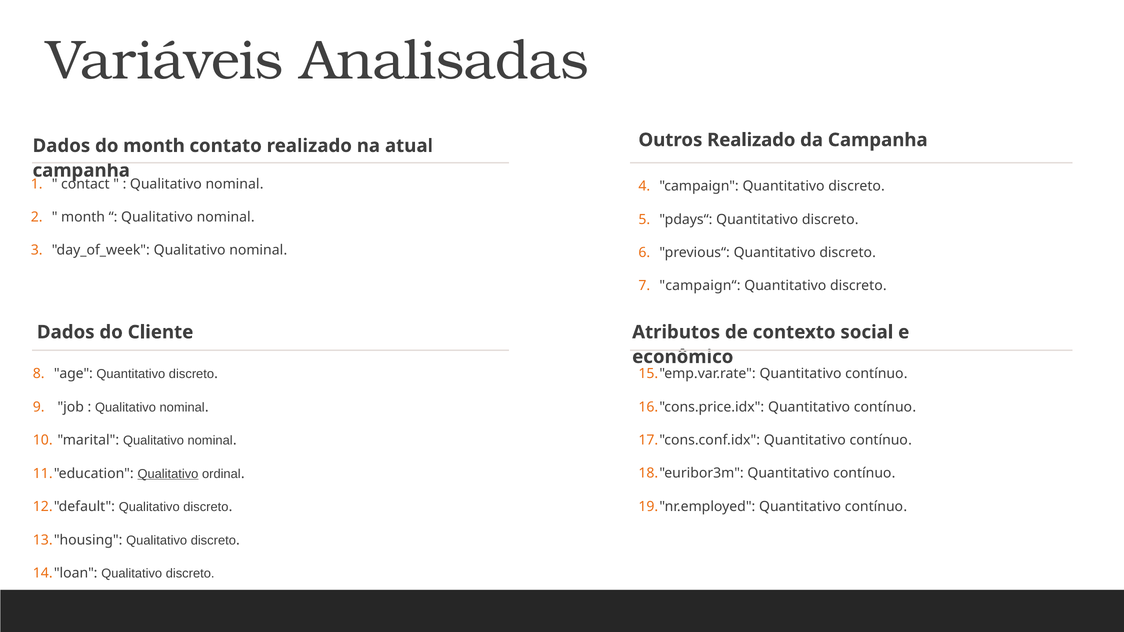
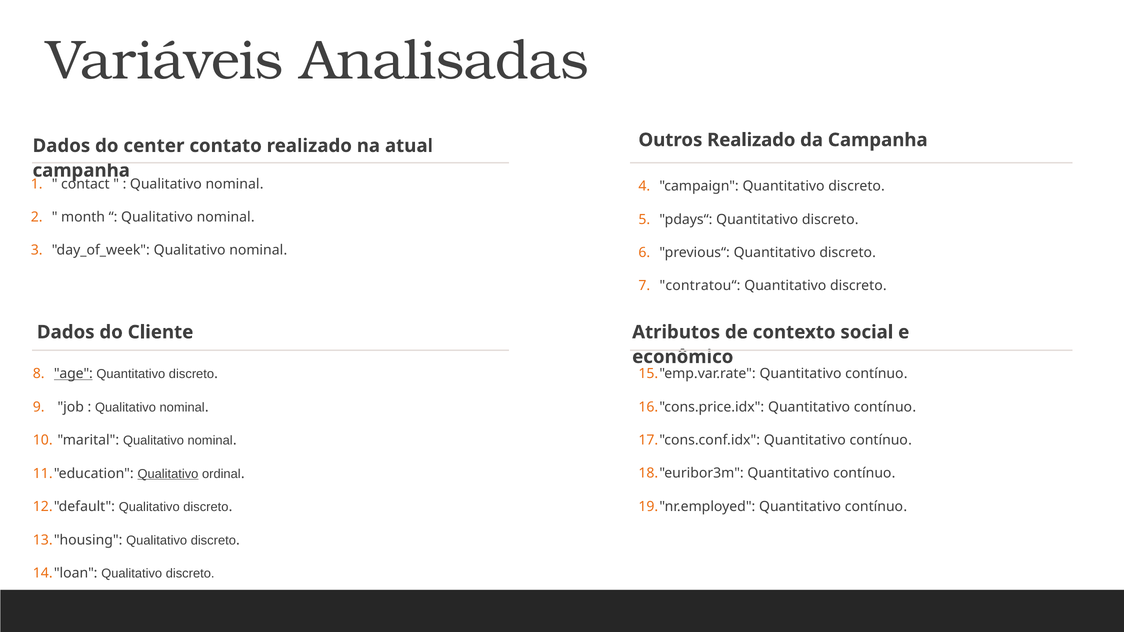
do month: month -> center (154, 146)
campaign“: campaign“ -> contratou“ (700, 286)
age underline: none -> present (73, 374)
